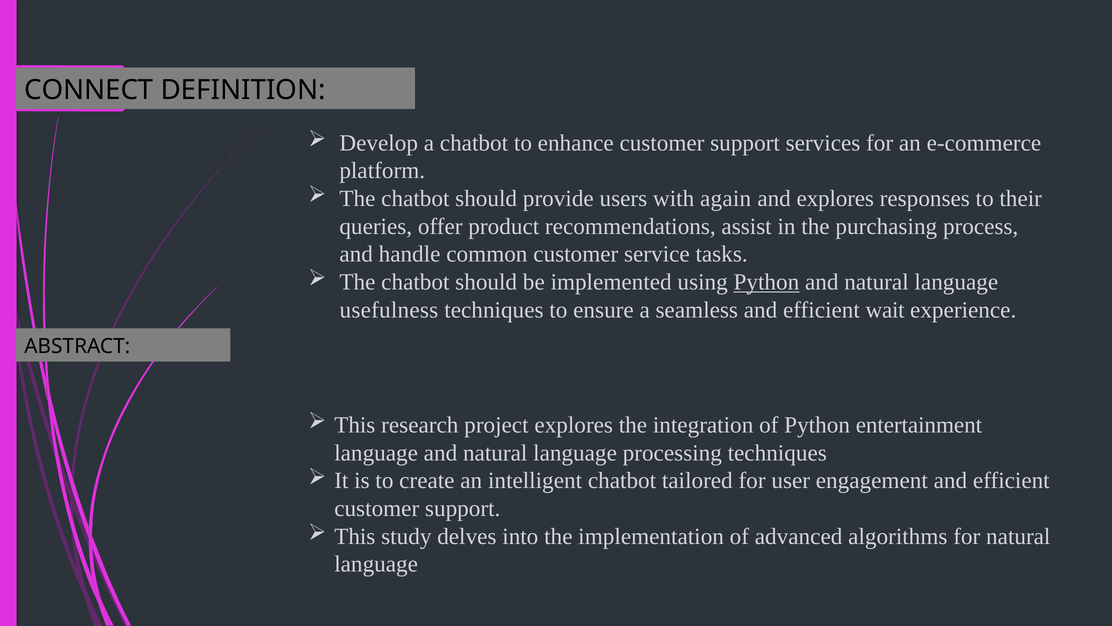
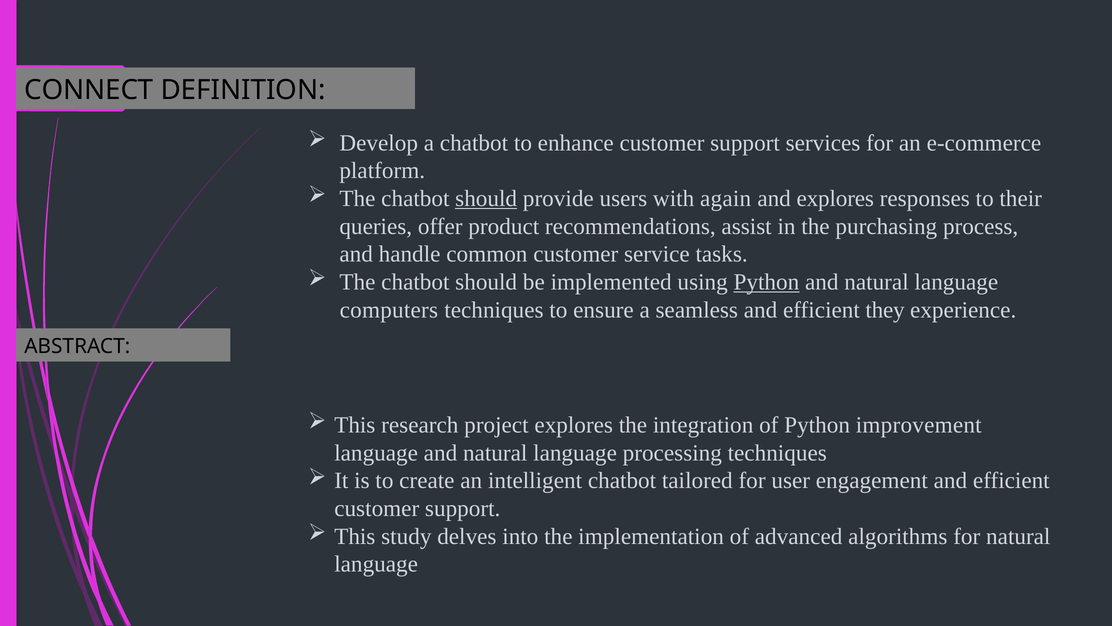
should underline: none -> present (486, 198)
usefulness: usefulness -> computers (389, 310)
wait: wait -> they (885, 310)
entertainment: entertainment -> improvement (919, 425)
